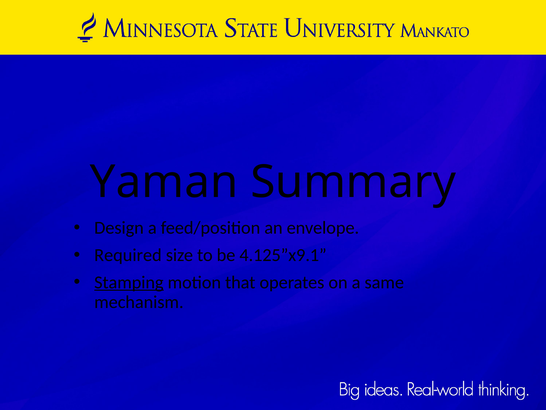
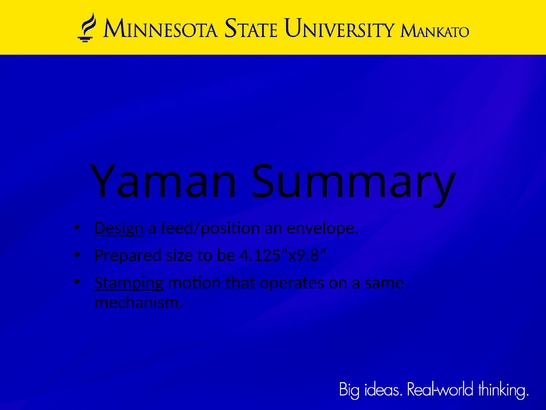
Design underline: none -> present (119, 228)
Required: Required -> Prepared (128, 255)
4.125”x9.1: 4.125”x9.1 -> 4.125”x9.8 (283, 255)
